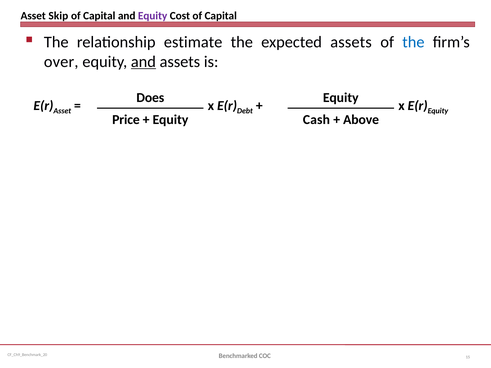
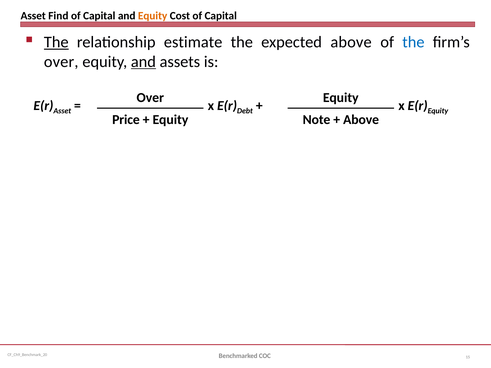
Skip: Skip -> Find (58, 16)
Equity colour: purple -> orange (153, 16)
The underline: none -> present (56, 42)
expected assets: assets -> above (351, 42)
Does: Does -> Over (150, 98)
Cash: Cash -> Note (317, 120)
